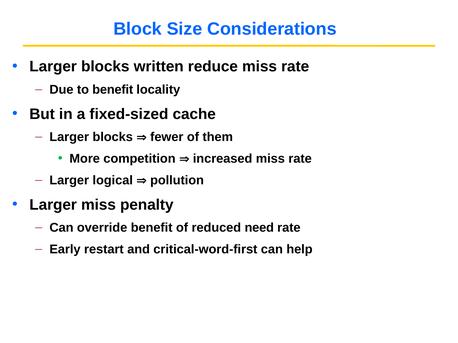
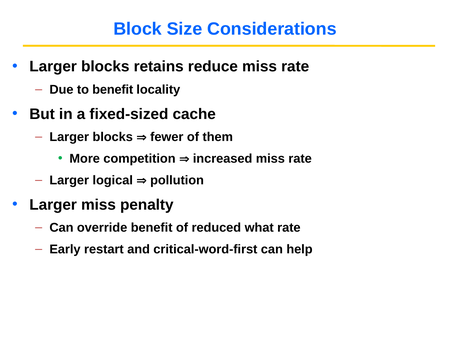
written: written -> retains (159, 67)
need: need -> what (259, 228)
